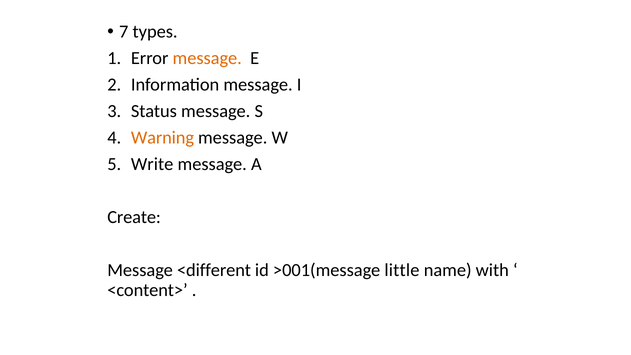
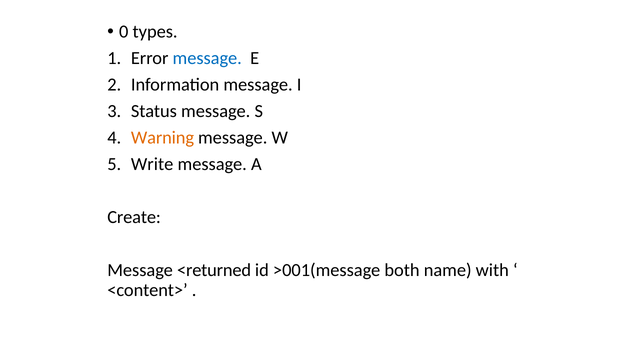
7: 7 -> 0 (124, 32)
message colour: orange -> blue (207, 58)
<different: <different -> <returned (214, 270)
little: little -> both (402, 270)
